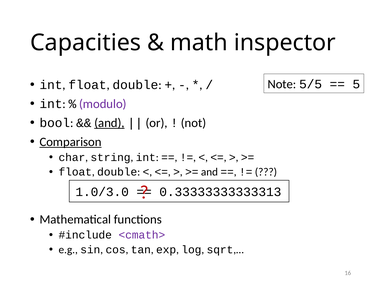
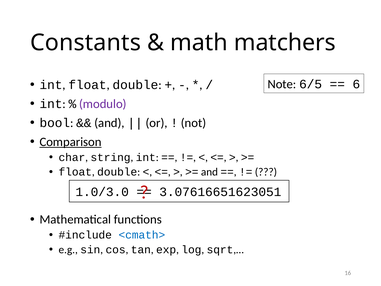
Capacities: Capacities -> Constants (85, 43)
inspector: inspector -> matchers (285, 43)
5/5: 5/5 -> 6/5 (311, 84)
5: 5 -> 6 (356, 84)
and underline: present -> none (109, 123)
0.33333333333313: 0.33333333333313 -> 3.07616651623051 (220, 192)
<cmath> colour: purple -> blue (142, 235)
